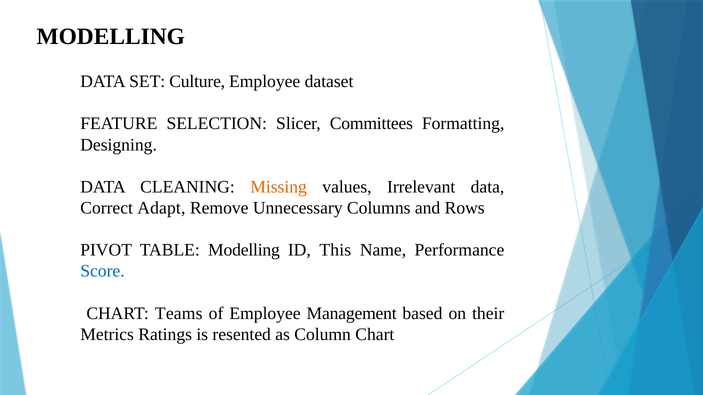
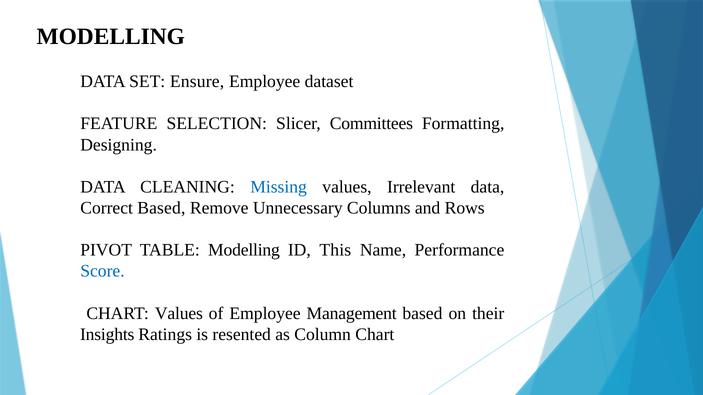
Culture: Culture -> Ensure (197, 82)
Missing colour: orange -> blue (279, 187)
Correct Adapt: Adapt -> Based (161, 208)
CHART Teams: Teams -> Values (179, 314)
Metrics: Metrics -> Insights (107, 335)
